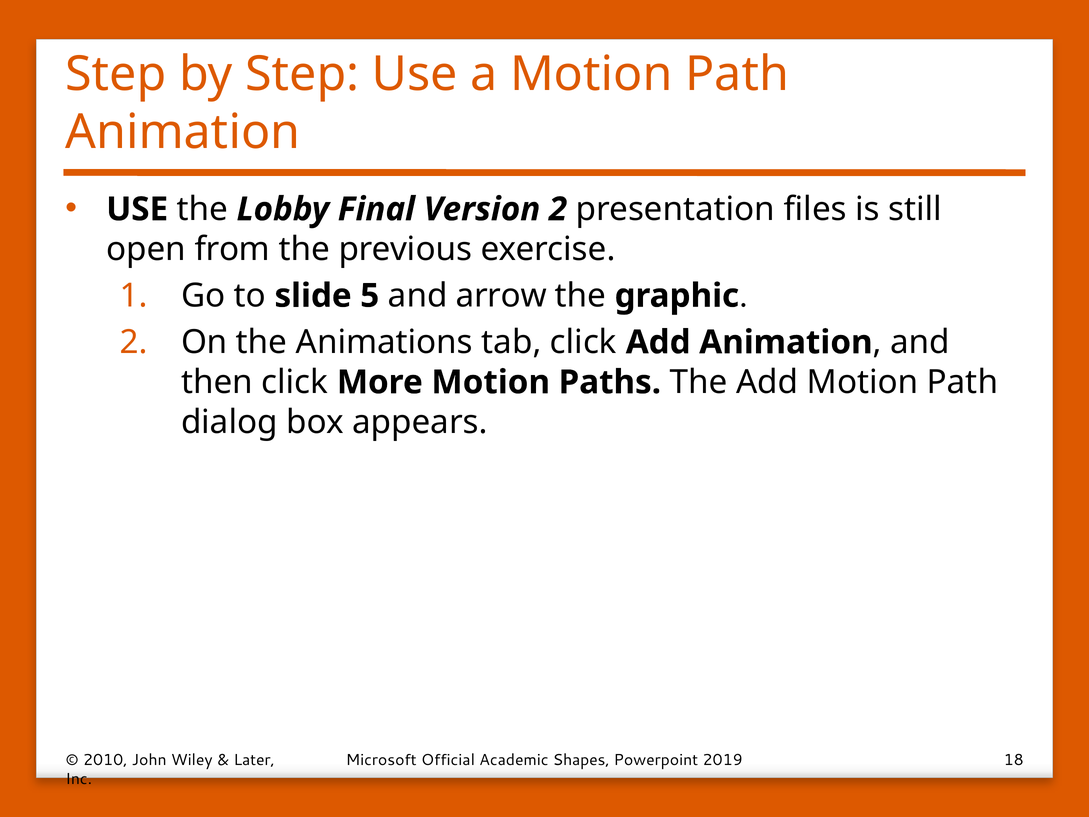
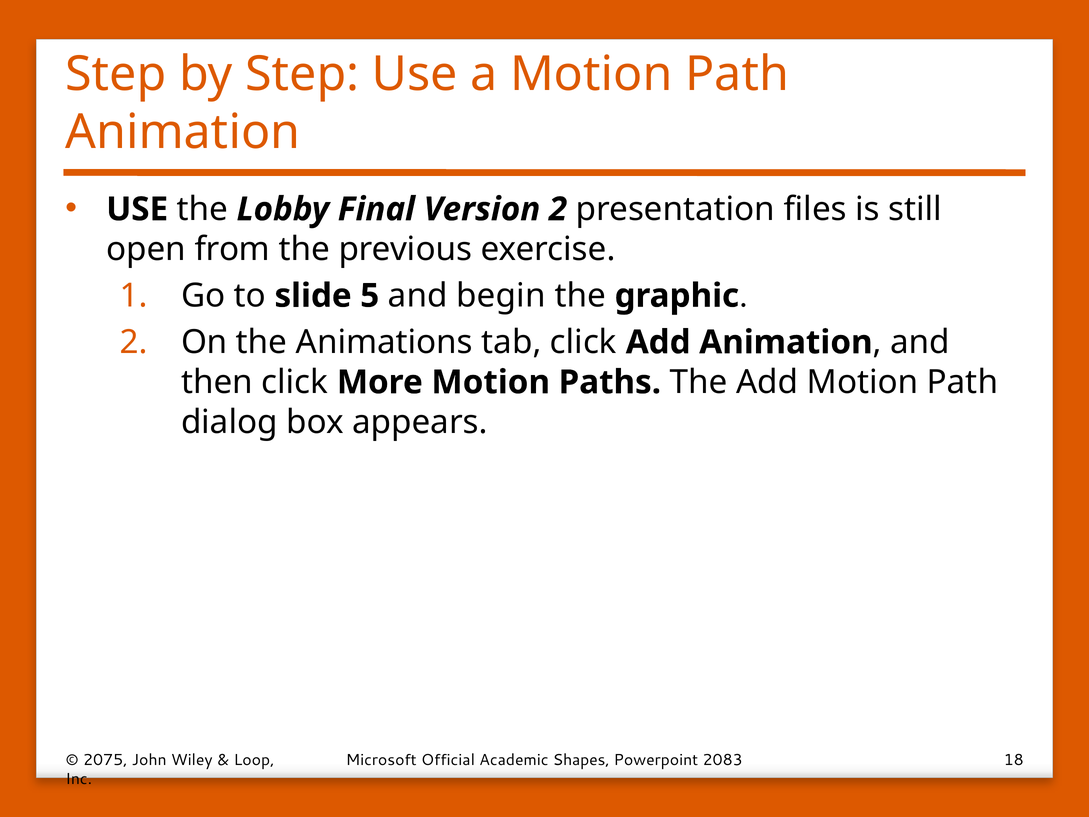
arrow: arrow -> begin (501, 296)
2010: 2010 -> 2075 (105, 760)
Later: Later -> Loop (254, 760)
2019: 2019 -> 2083 (723, 760)
